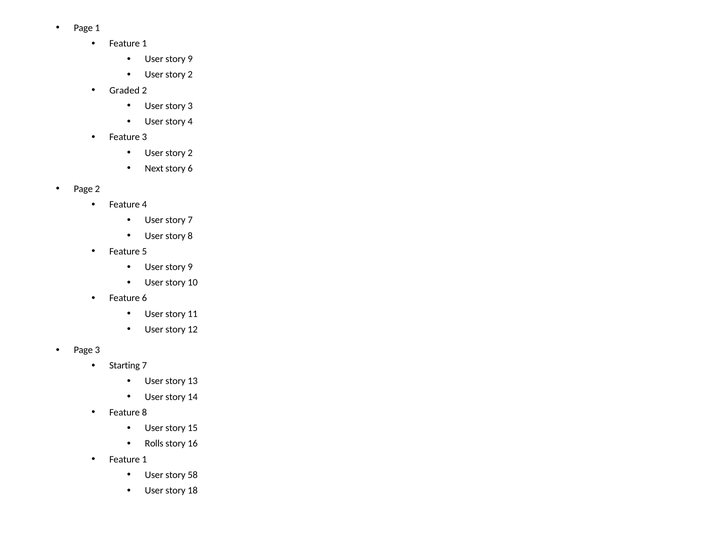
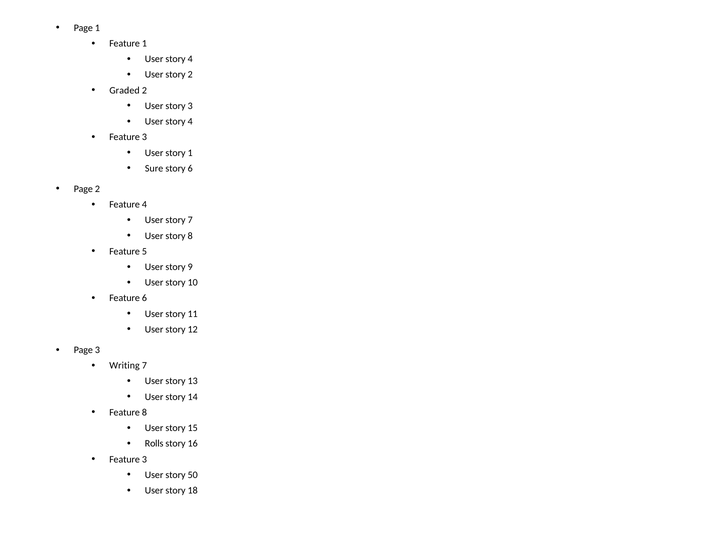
9: 9 -> 4 (190, 59)
2: 2 -> 1 (190, 153)
Next: Next -> Sure (154, 168)
Starting: Starting -> Writing (125, 366)
1: 1 -> 3 (144, 460)
58: 58 -> 50 (193, 475)
